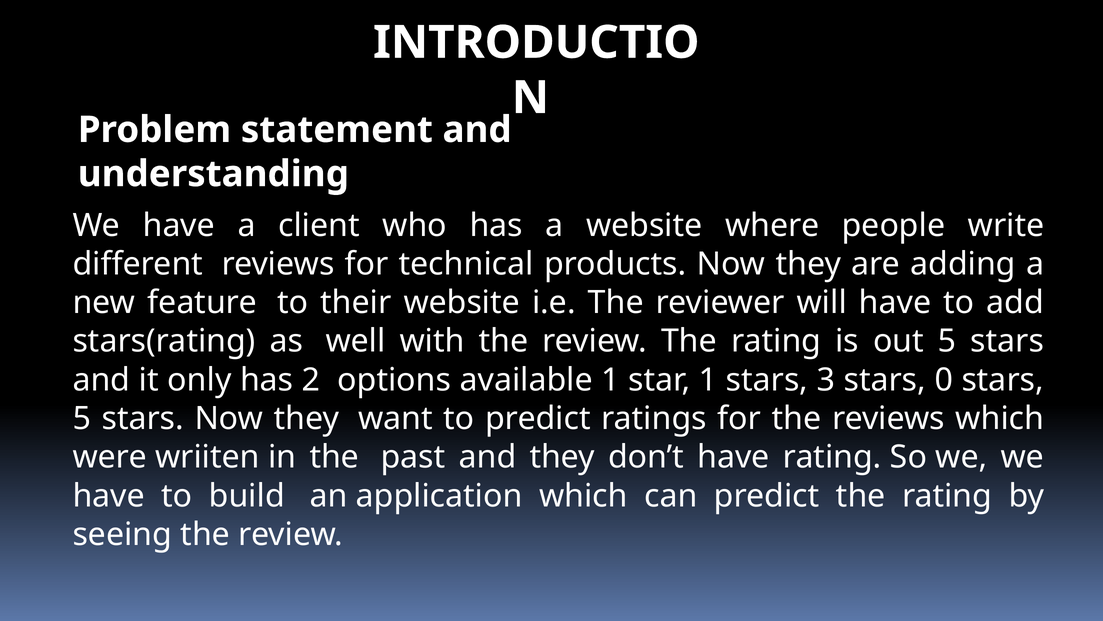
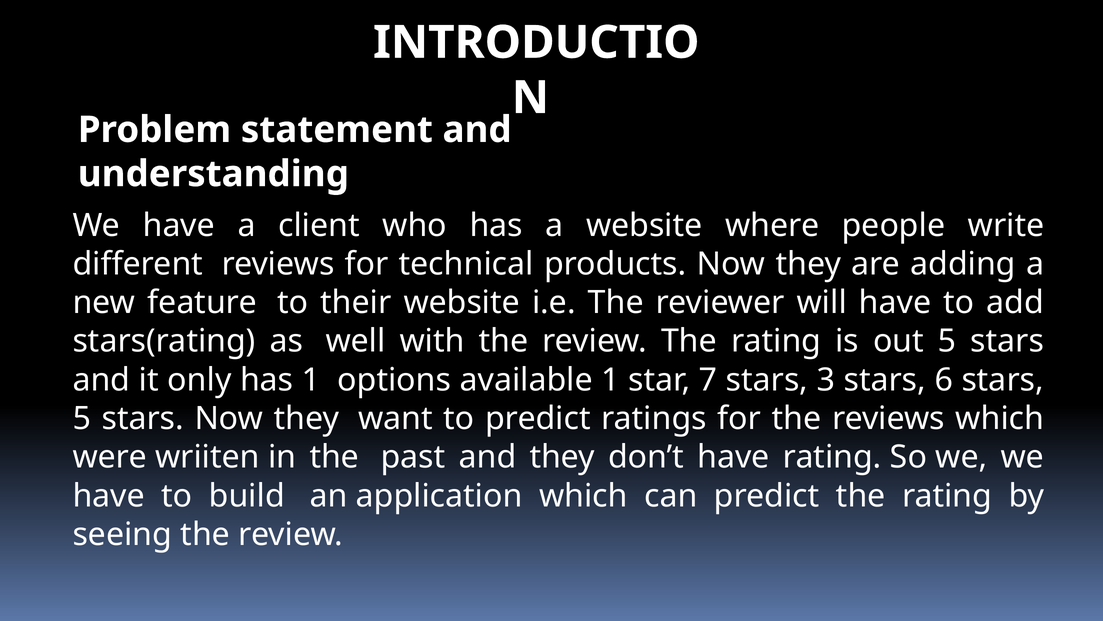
has 2: 2 -> 1 (311, 380)
star 1: 1 -> 7 (708, 380)
0: 0 -> 6 (944, 380)
